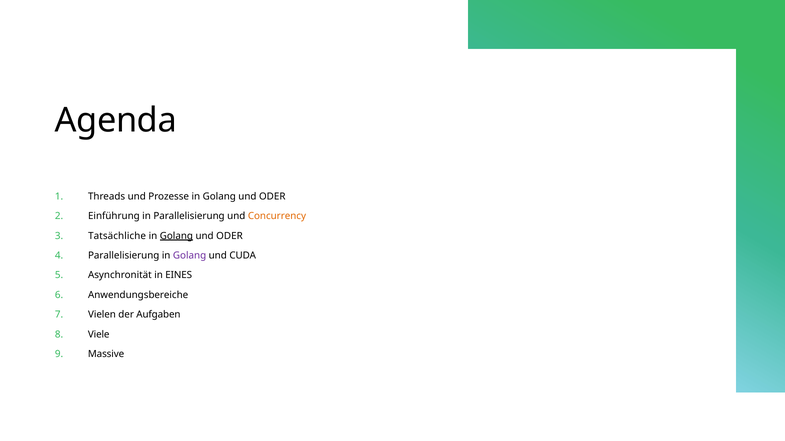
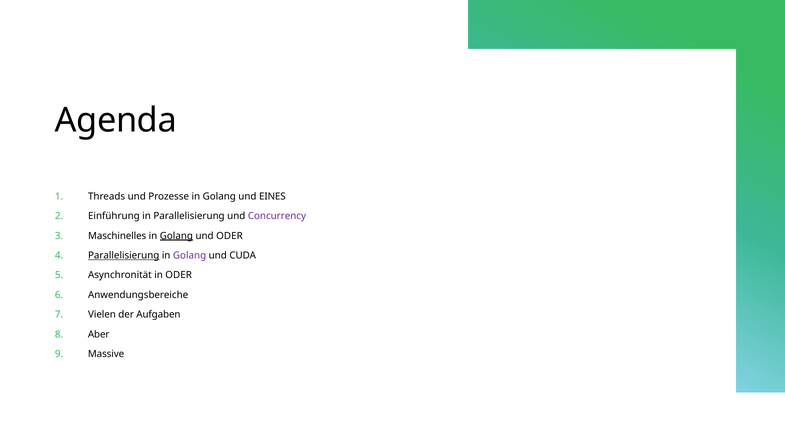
ODER: ODER -> EINES (272, 197)
Concurrency colour: orange -> purple (277, 216)
Tatsächliche: Tatsächliche -> Maschinelles (117, 236)
Parallelisierung underline: none -> present (124, 256)
in EINES: EINES -> ODER (179, 276)
Viele: Viele -> Aber (99, 335)
